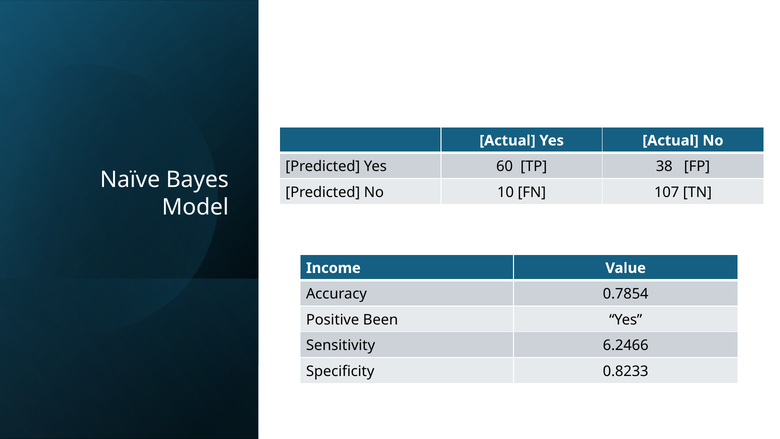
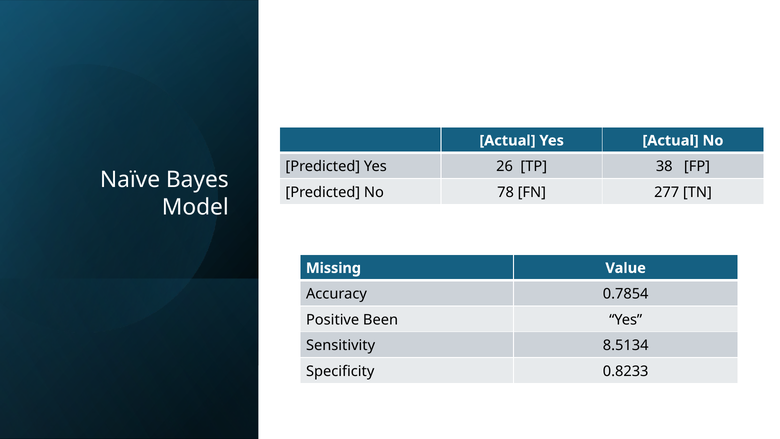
60: 60 -> 26 (505, 166)
10: 10 -> 78 (506, 192)
107: 107 -> 277 (667, 192)
Income: Income -> Missing (333, 268)
6.2466: 6.2466 -> 8.5134 (626, 345)
